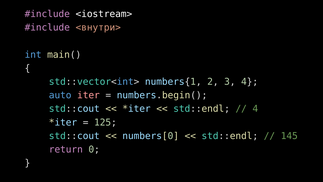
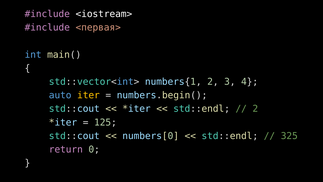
<внутри>: <внутри> -> <первая> (98, 28)
iter colour: pink -> yellow (88, 95)
4: 4 -> 2 (255, 109)
145: 145 -> 325 (289, 136)
